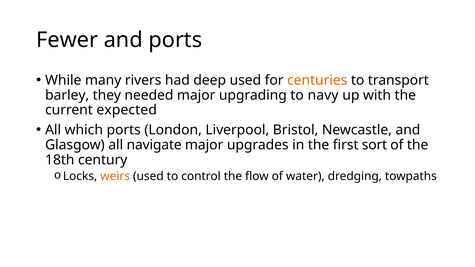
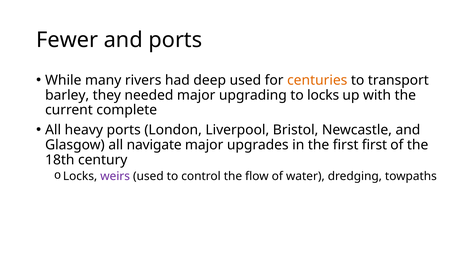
to navy: navy -> locks (323, 95)
expected: expected -> complete (127, 110)
which: which -> heavy (84, 130)
first sort: sort -> first (374, 145)
weirs colour: orange -> purple (115, 176)
